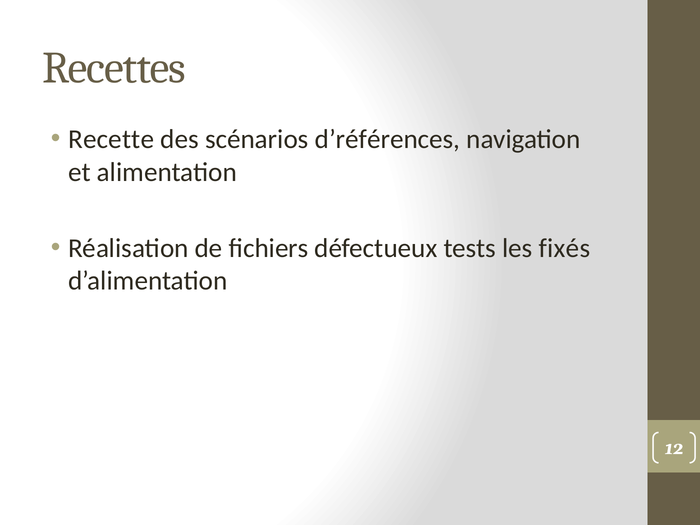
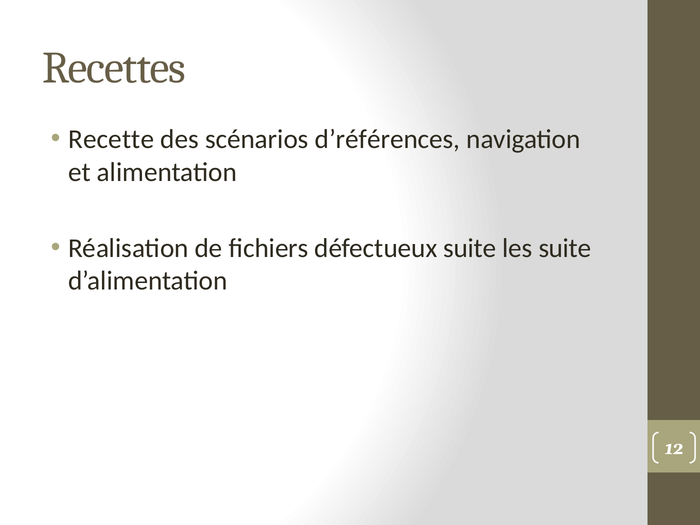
défectueux tests: tests -> suite (470, 248)
les fixés: fixés -> suite (565, 248)
